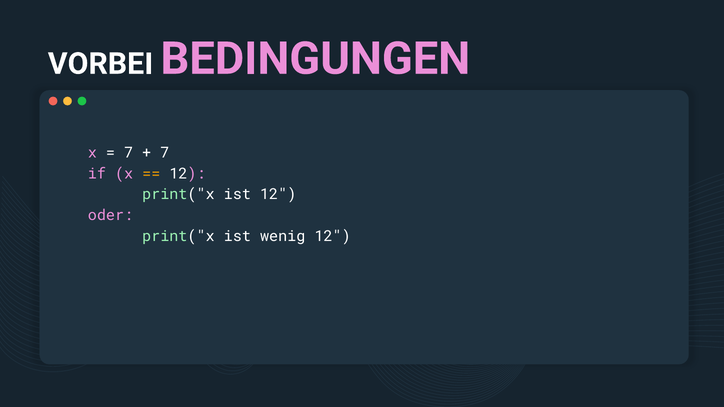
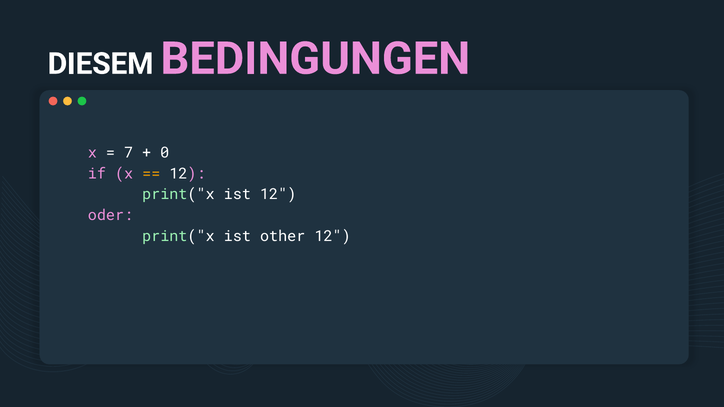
VORBEI: VORBEI -> DIESEM (101, 64)
7: 7 -> 0 (165, 153)
wenig: wenig -> other (283, 236)
